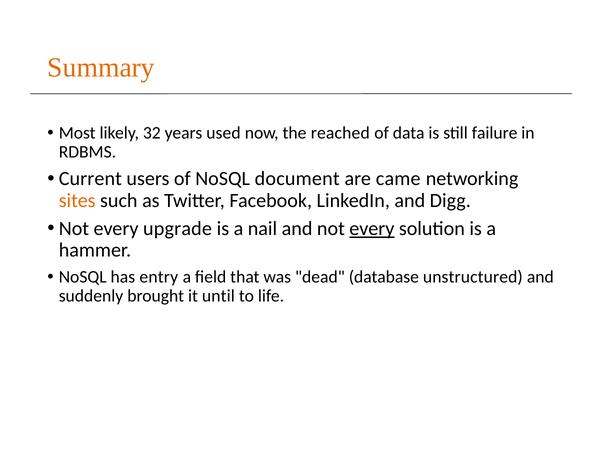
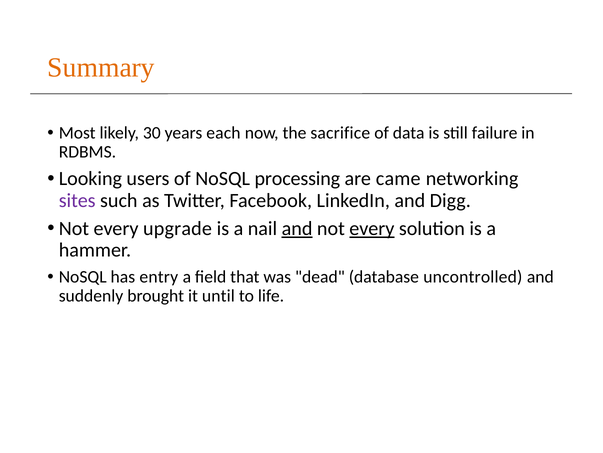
32: 32 -> 30 (152, 133)
used: used -> each (223, 133)
reached: reached -> sacrifice (340, 133)
Current: Current -> Looking (90, 178)
document: document -> processing (297, 178)
sites colour: orange -> purple (77, 200)
and underline: none -> present (297, 228)
unstructured: unstructured -> uncontrolled (473, 276)
